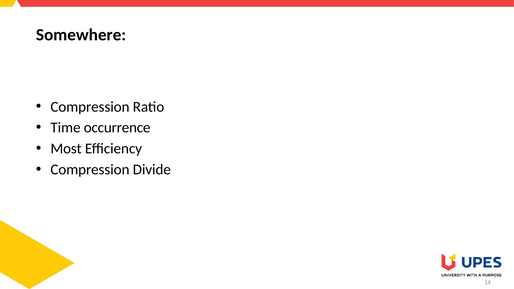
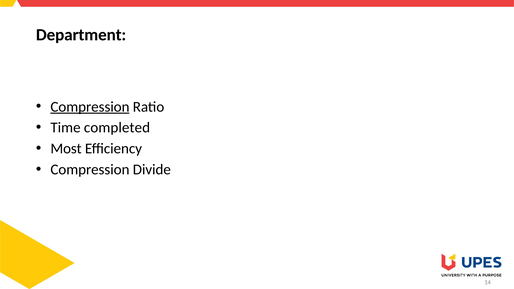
Somewhere: Somewhere -> Department (81, 35)
Compression underline: none -> present (90, 107)
occurrence: occurrence -> completed (117, 128)
